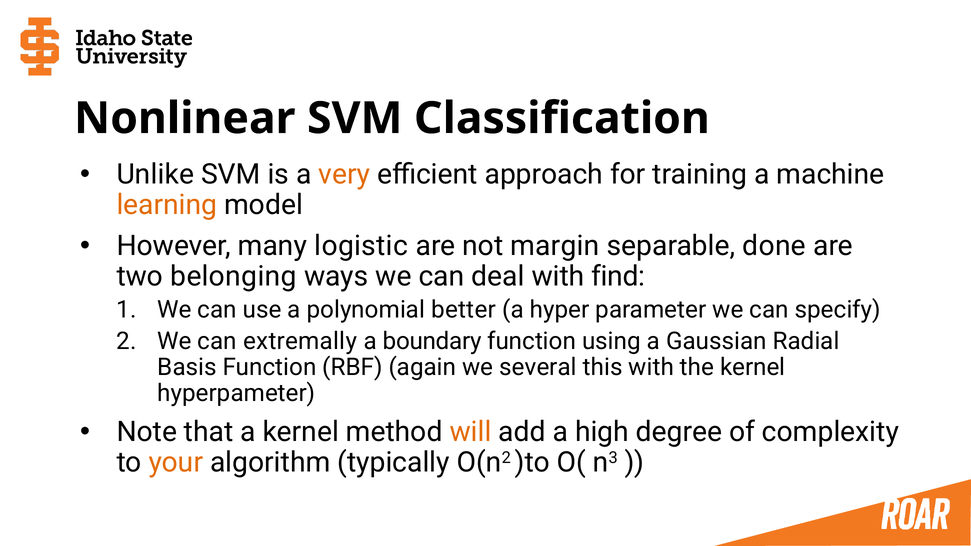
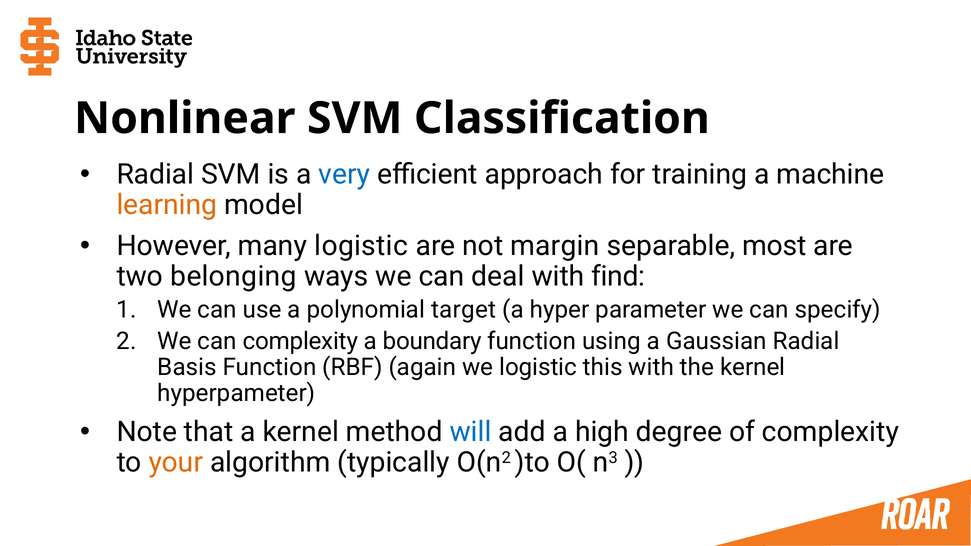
Unlike: Unlike -> Radial (155, 175)
very colour: orange -> blue (344, 175)
done: done -> most (774, 246)
better: better -> target (464, 310)
can extremally: extremally -> complexity (300, 341)
we several: several -> logistic (538, 367)
will colour: orange -> blue (471, 432)
